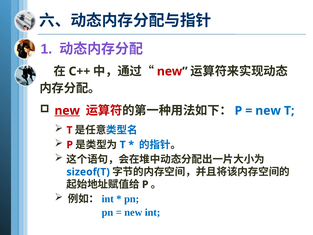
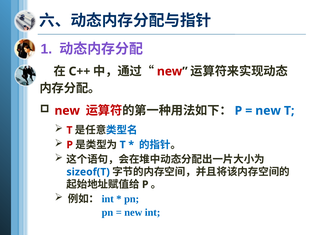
new underline: present -> none (67, 111)
